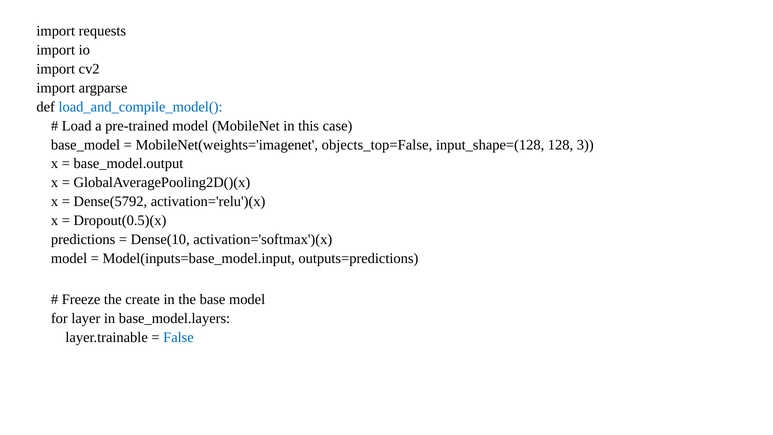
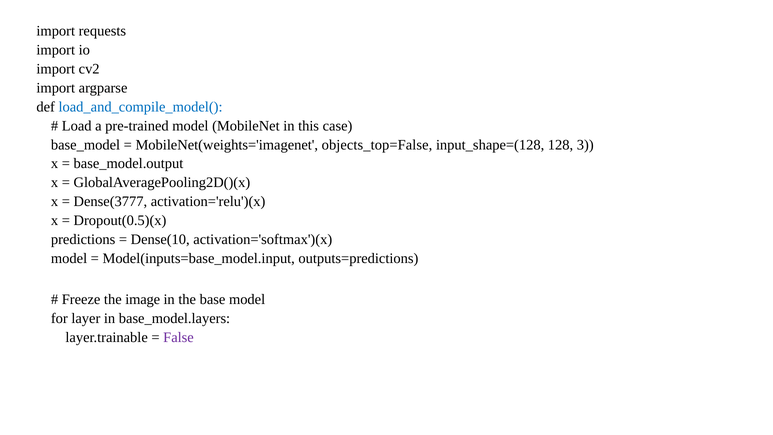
Dense(5792: Dense(5792 -> Dense(3777 (110, 202)
create: create -> image (143, 300)
False colour: blue -> purple (178, 337)
